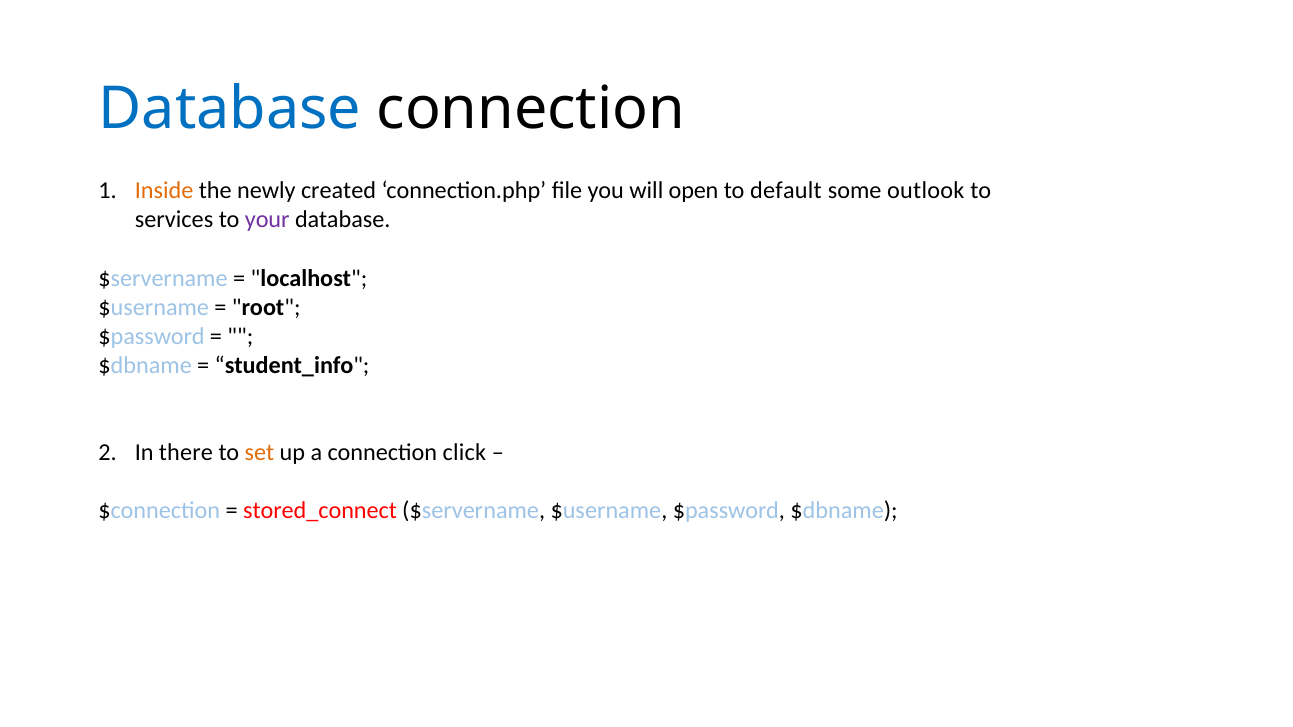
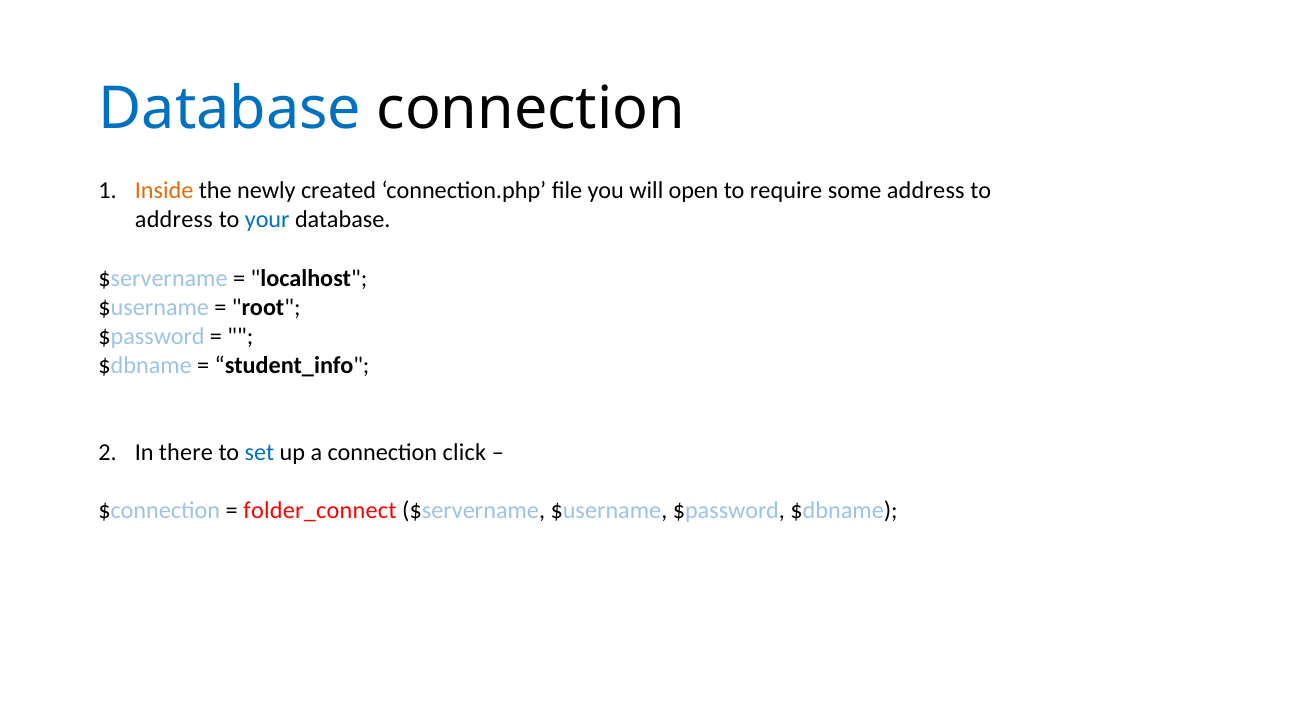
default: default -> require (786, 191)
some outlook: outlook -> address (926, 191)
services: services -> address (174, 220)
your colour: purple -> blue (267, 220)
set colour: orange -> blue (259, 453)
stored_connect: stored_connect -> folder_connect (320, 511)
